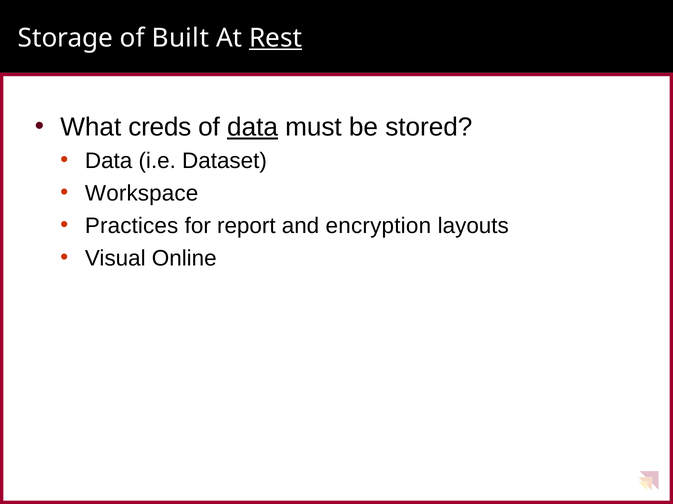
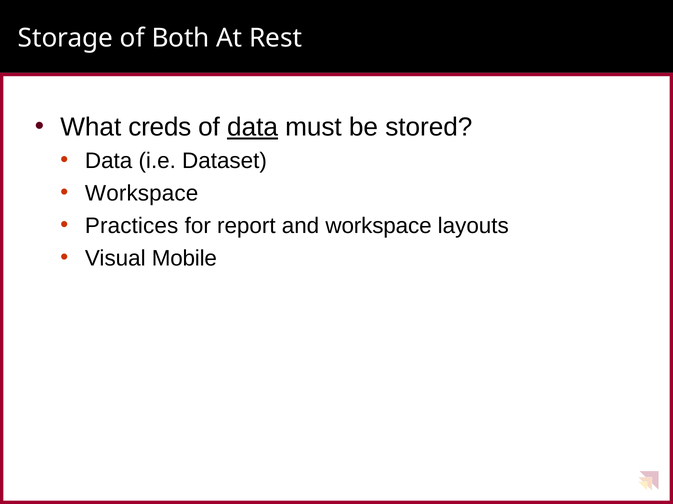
Built: Built -> Both (181, 38)
Rest underline: present -> none (276, 38)
and encryption: encryption -> workspace (379, 226)
Online: Online -> Mobile (184, 259)
